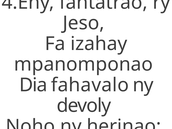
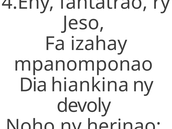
fahavalo: fahavalo -> hiankina (90, 85)
